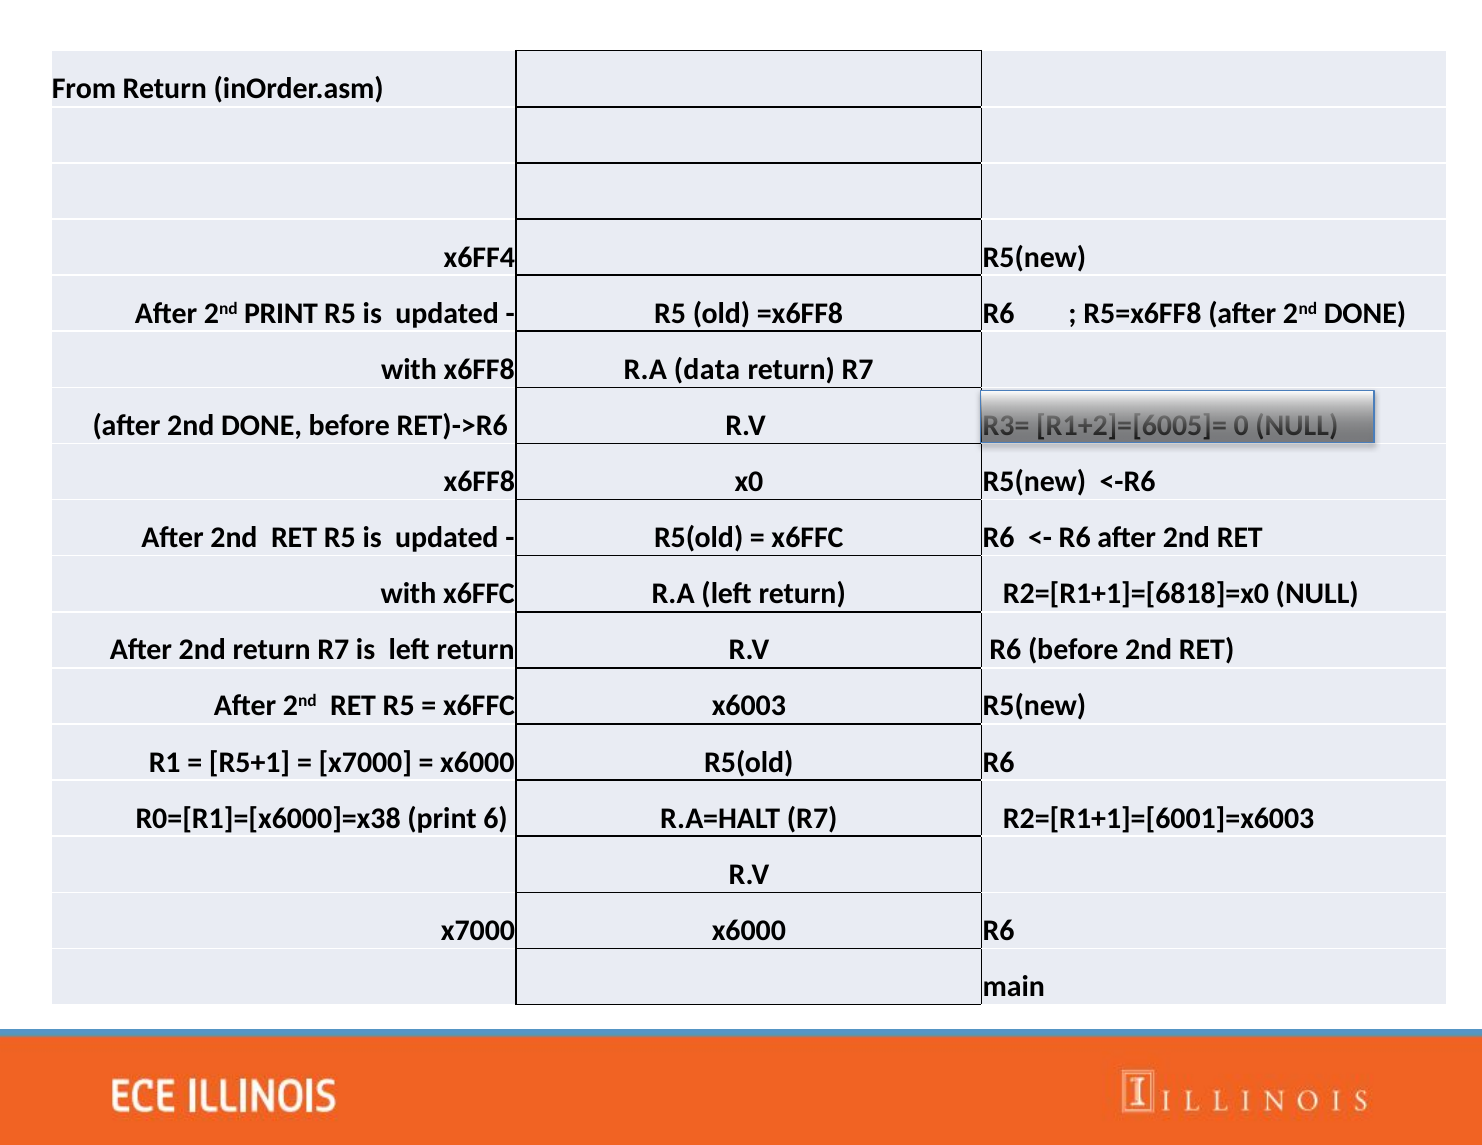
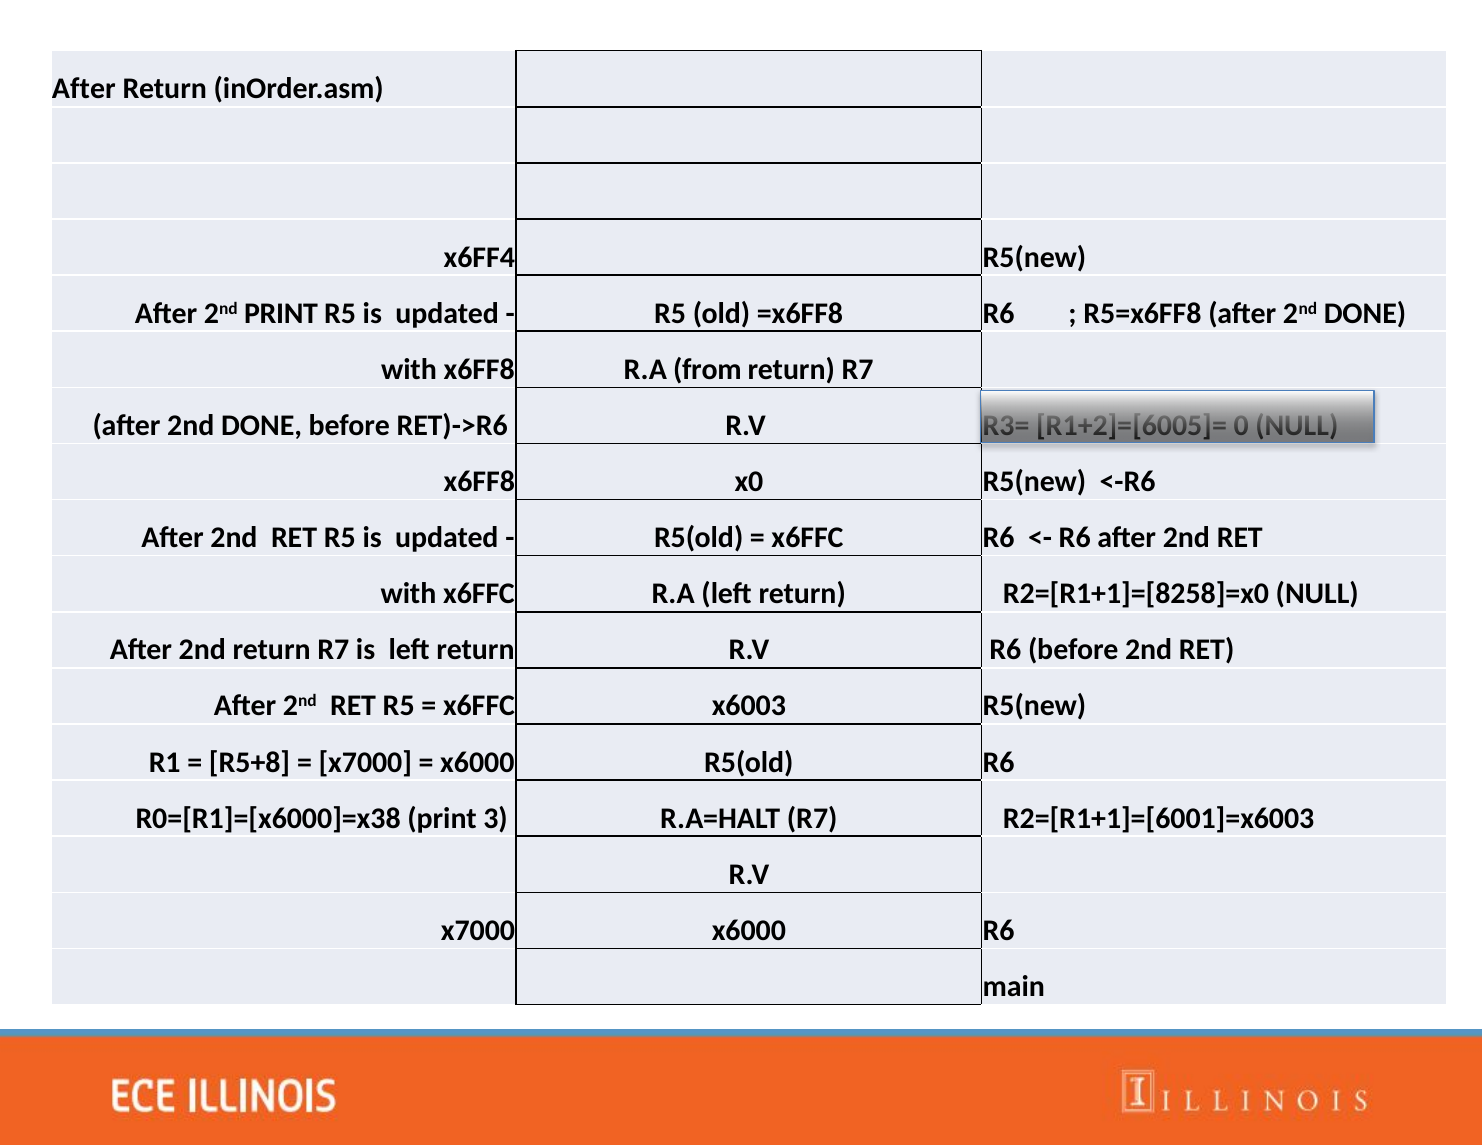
From: From -> After (84, 89)
data: data -> from (707, 369)
R2=[R1+1]=[6818]=x0: R2=[R1+1]=[6818]=x0 -> R2=[R1+1]=[8258]=x0 (1136, 594)
R5+1: R5+1 -> R5+8 (250, 762)
6: 6 -> 3 (496, 818)
